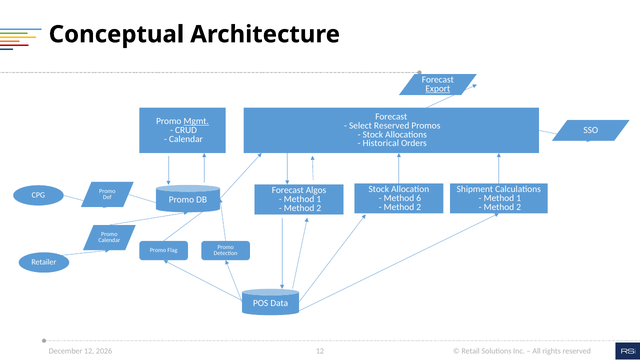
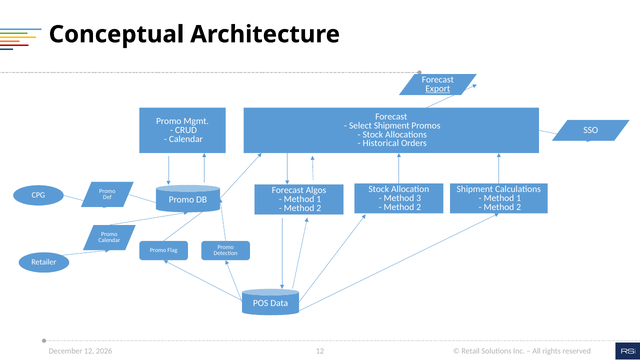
Mgmt underline: present -> none (196, 121)
Select Reserved: Reserved -> Shipment (392, 125)
6: 6 -> 3 (419, 198)
